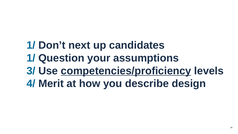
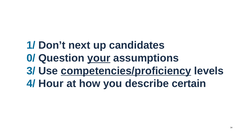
1/: 1/ -> 0/ (31, 58)
your underline: none -> present (99, 58)
Merit: Merit -> Hour (51, 84)
design: design -> certain (189, 84)
